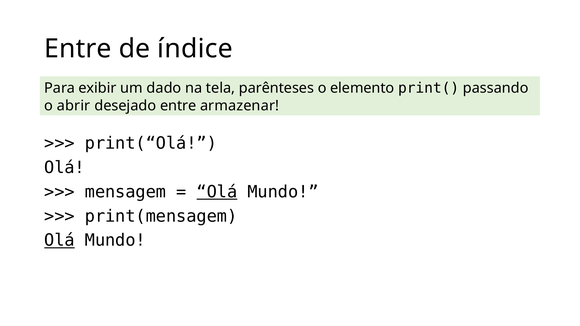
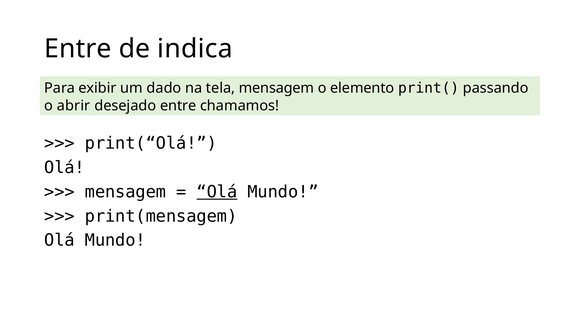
índice: índice -> indica (195, 49)
tela parênteses: parênteses -> mensagem (276, 88)
armazenar: armazenar -> chamamos (240, 106)
Olá underline: present -> none (59, 241)
